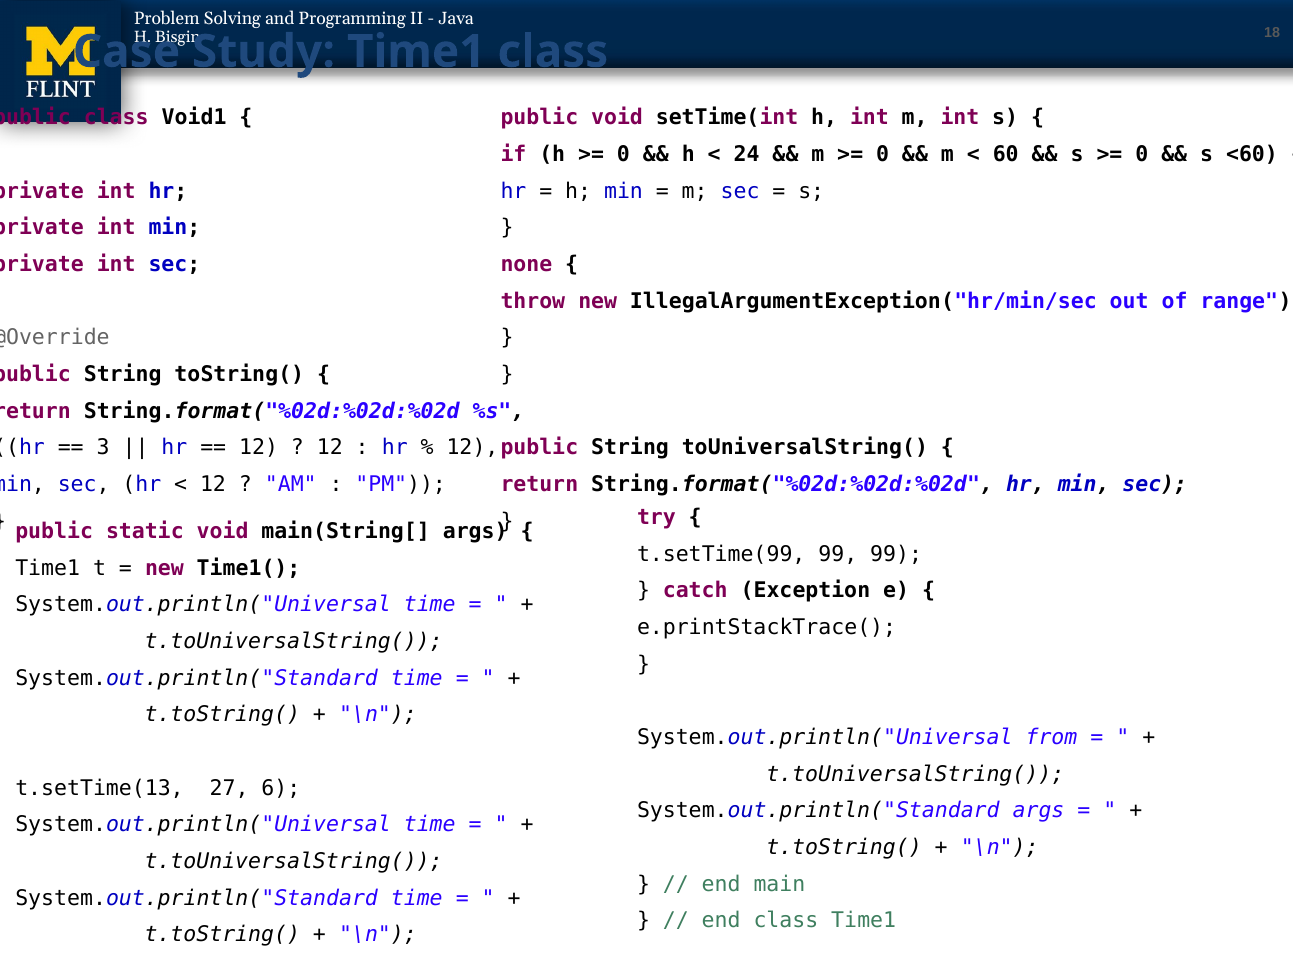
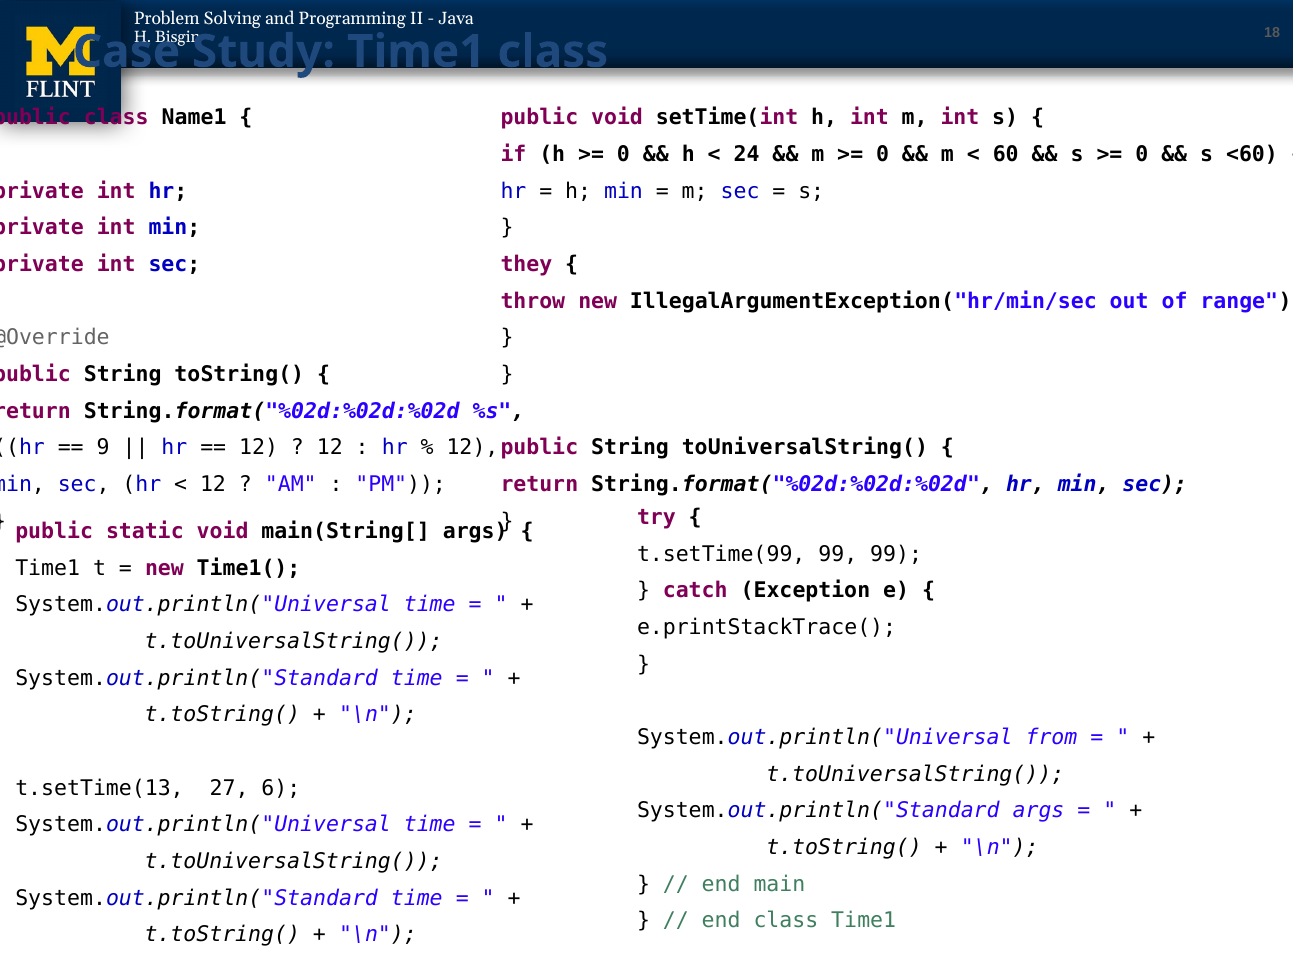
Void1: Void1 -> Name1 (194, 118)
none: none -> they (526, 264)
3: 3 -> 9 (103, 448)
